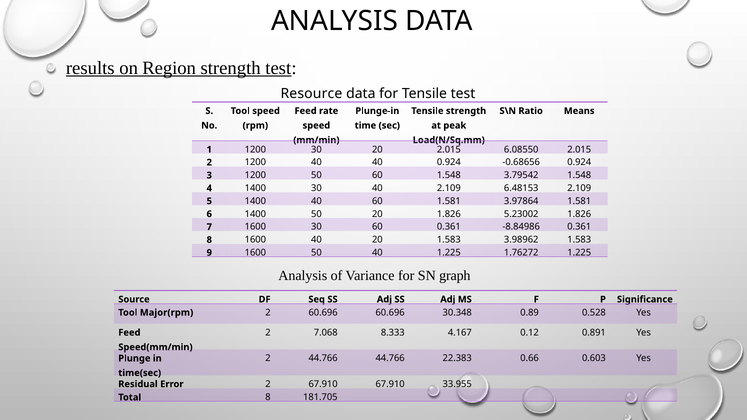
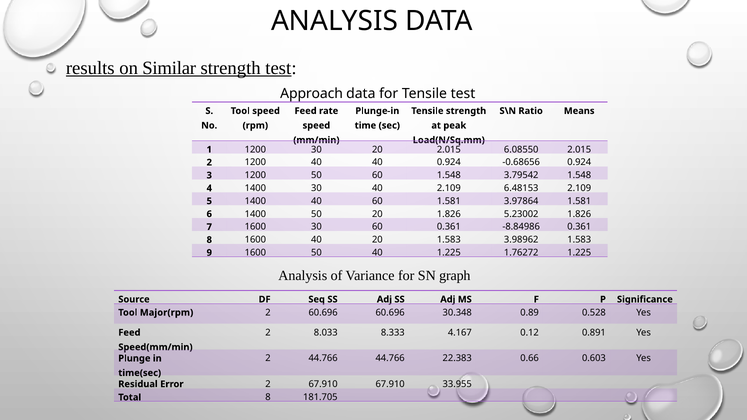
Region: Region -> Similar (169, 68)
Resource: Resource -> Approach (312, 94)
7.068: 7.068 -> 8.033 (326, 333)
